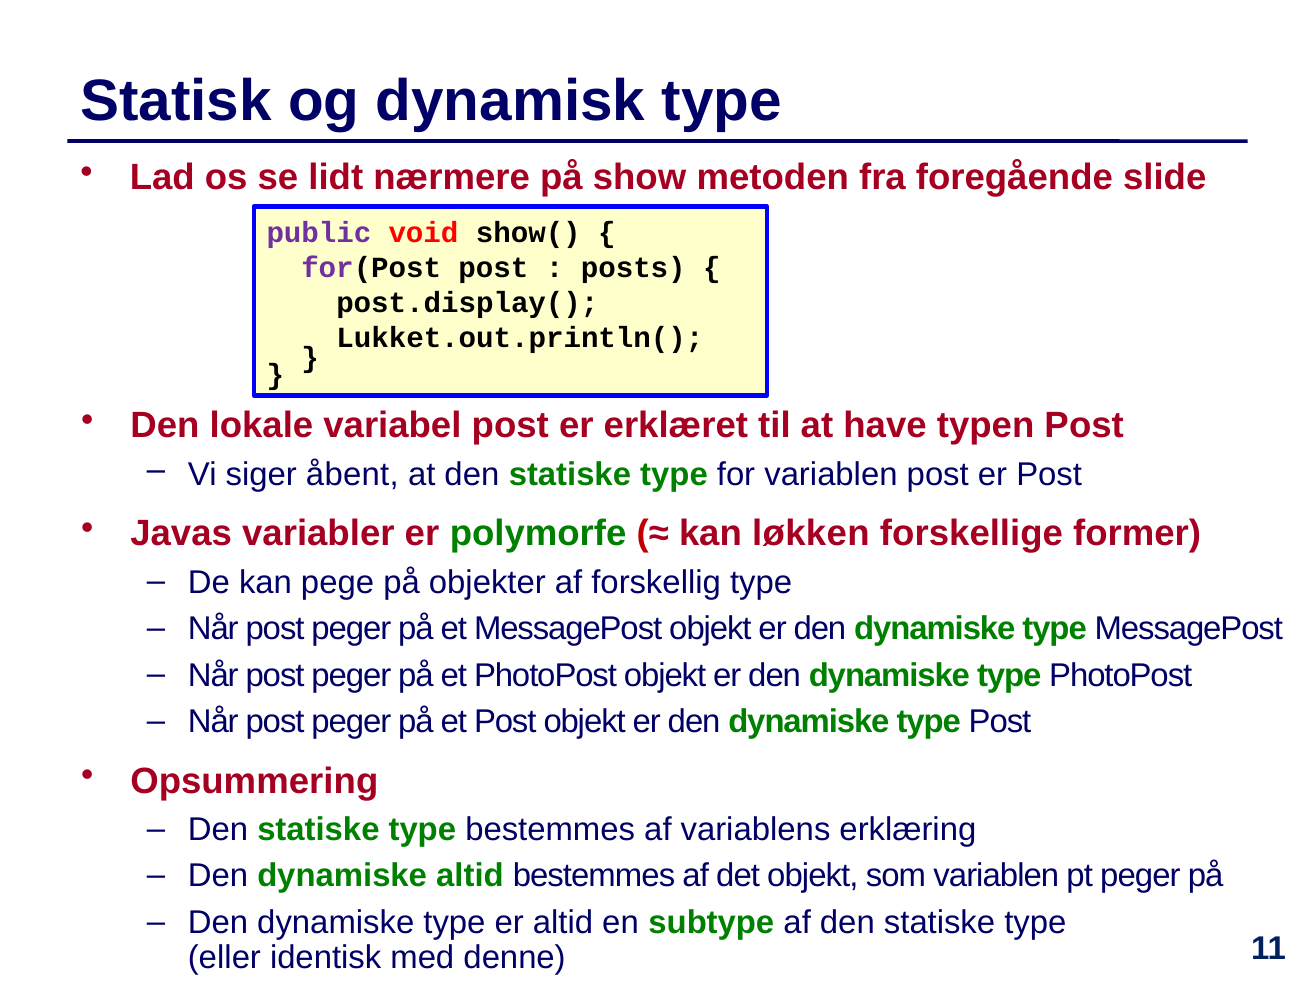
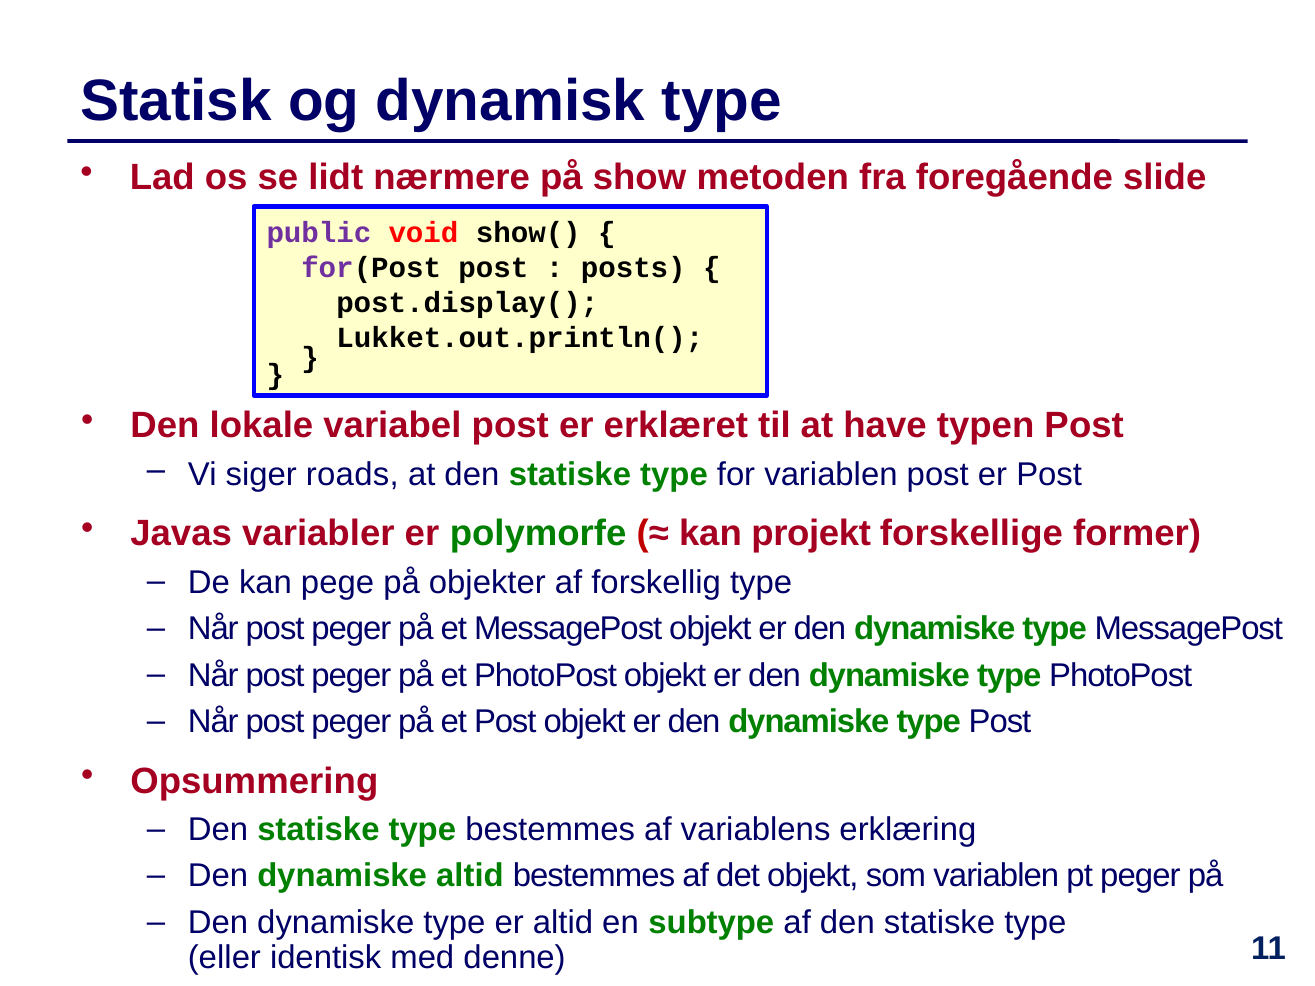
åbent: åbent -> roads (352, 475)
løkken: løkken -> projekt (811, 534)
